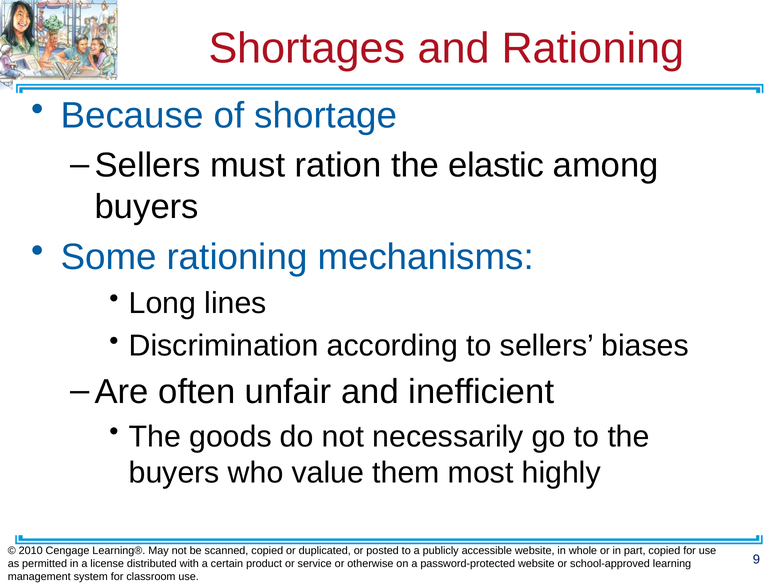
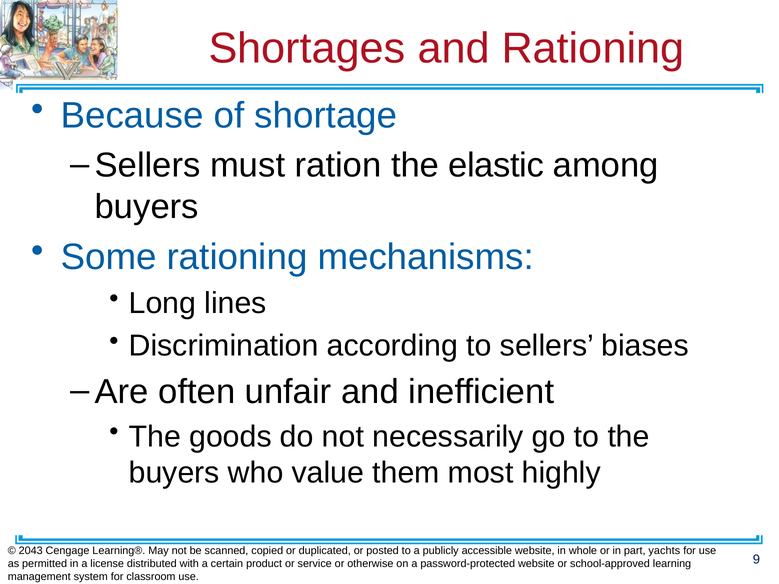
2010: 2010 -> 2043 (31, 551)
part copied: copied -> yachts (664, 551)
